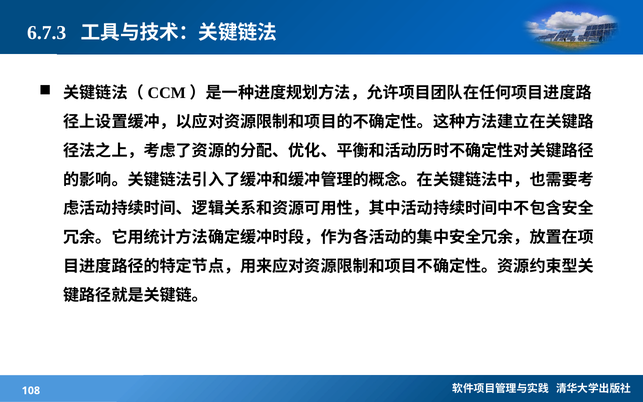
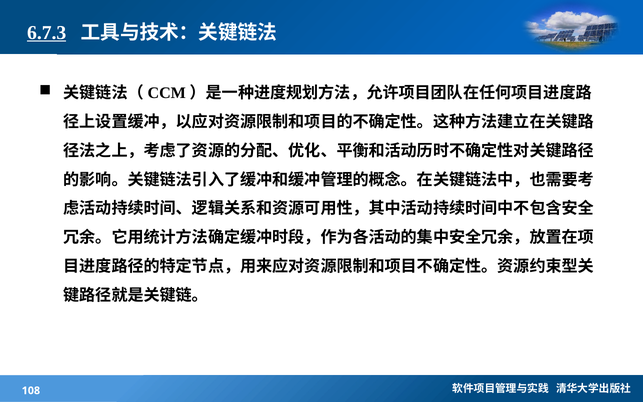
6.7.3 underline: none -> present (47, 33)
